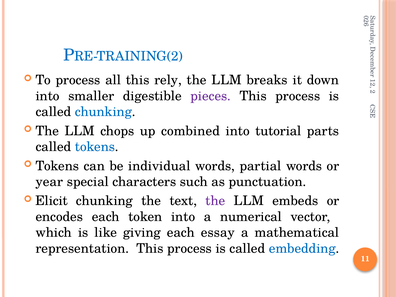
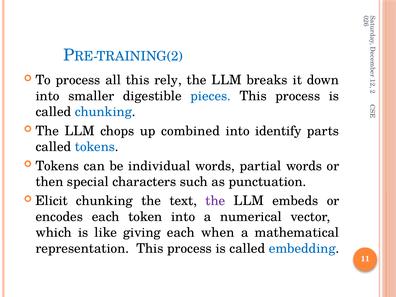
pieces colour: purple -> blue (211, 96)
tutorial: tutorial -> identify (278, 131)
year: year -> then (49, 182)
essay: essay -> when (218, 233)
